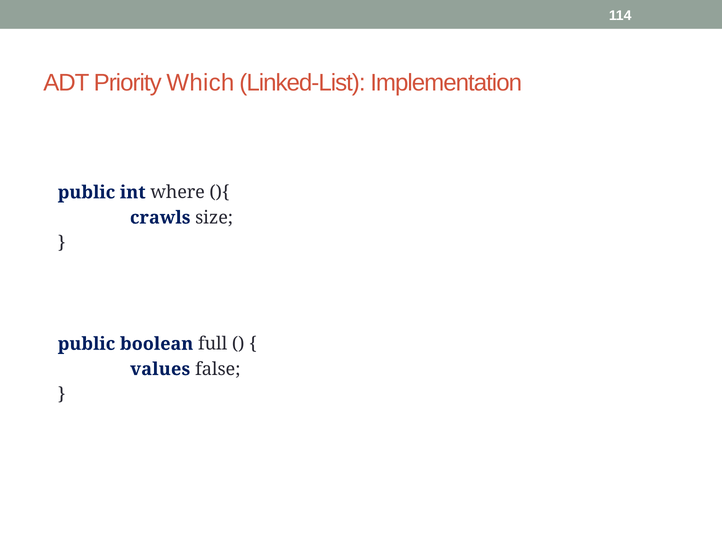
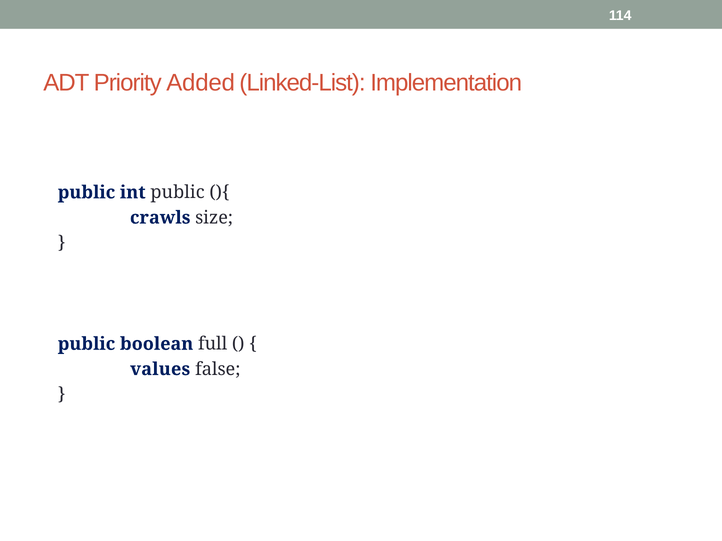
Which: Which -> Added (201, 83)
int where: where -> public (178, 193)
